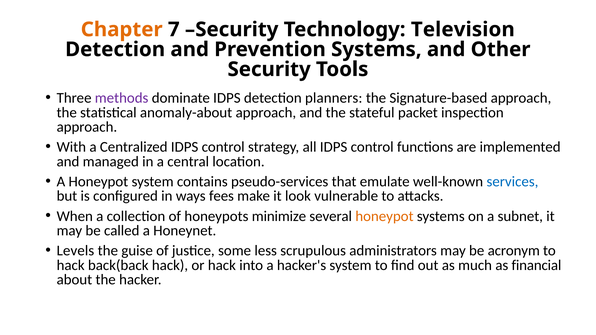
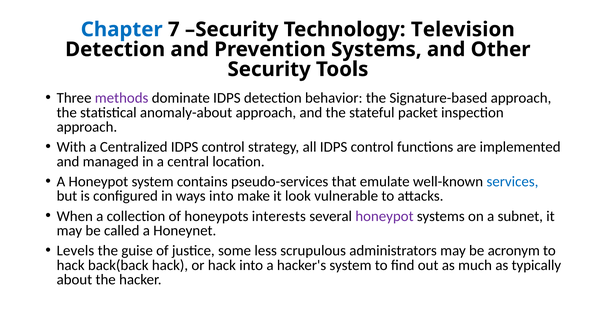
Chapter colour: orange -> blue (122, 30)
planners: planners -> behavior (334, 98)
ways fees: fees -> into (221, 196)
minimize: minimize -> interests (279, 216)
honeypot colour: orange -> purple (384, 216)
financial: financial -> typically (536, 265)
